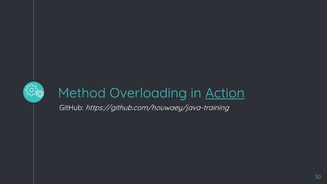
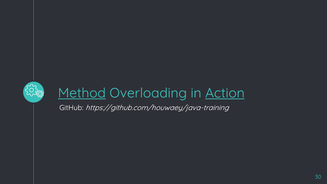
Method underline: none -> present (82, 93)
